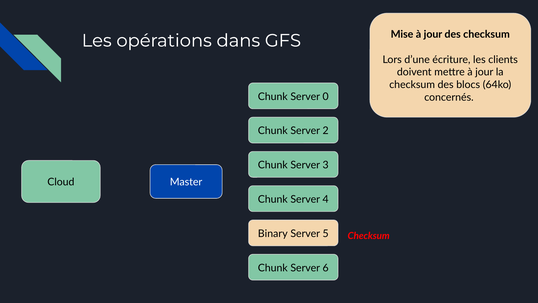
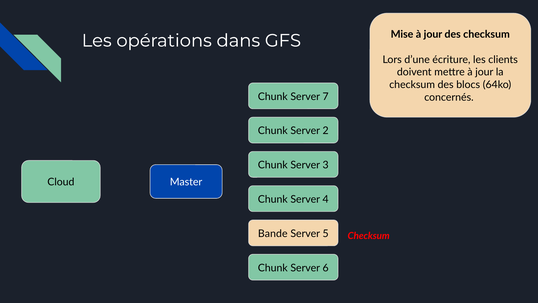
0: 0 -> 7 (326, 96)
Binary: Binary -> Bande (273, 233)
